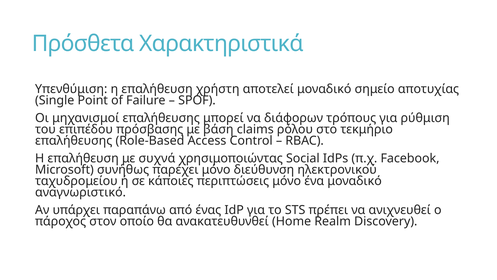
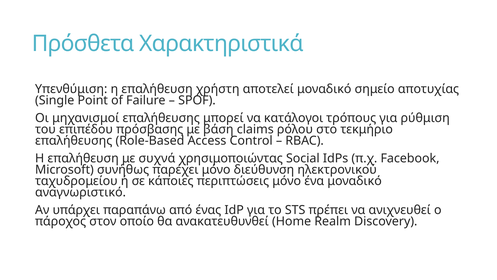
διάφορων: διάφορων -> κατάλογοι (294, 118)
